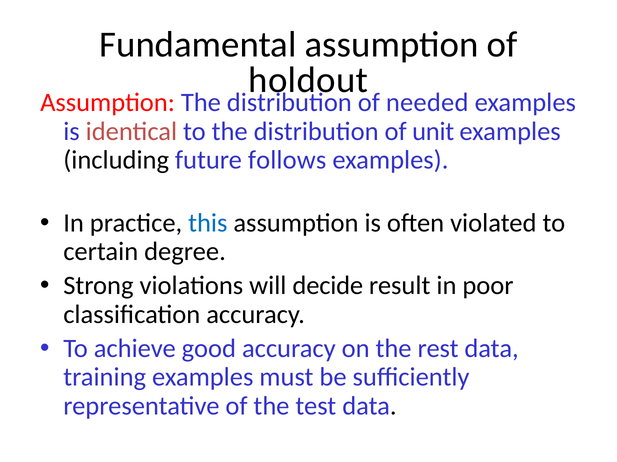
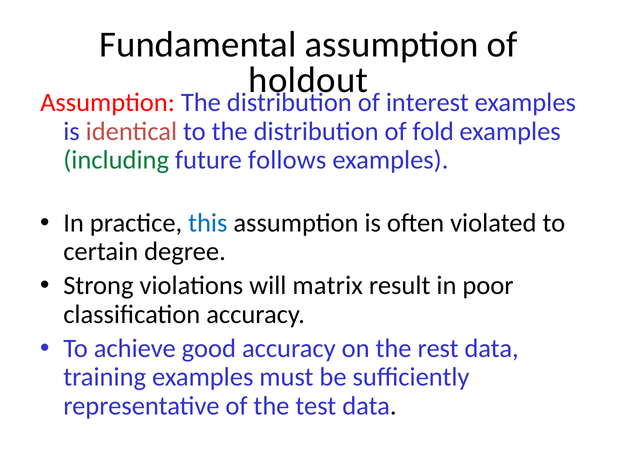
needed: needed -> interest (427, 103)
unit: unit -> fold (433, 132)
including colour: black -> green (116, 160)
decide: decide -> matrix (328, 286)
